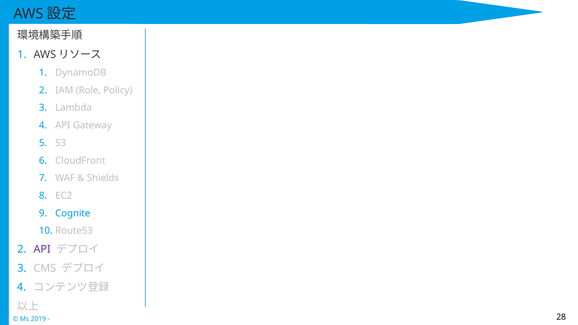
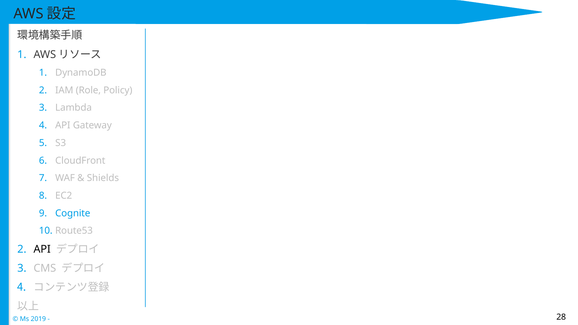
API colour: purple -> black (42, 249)
